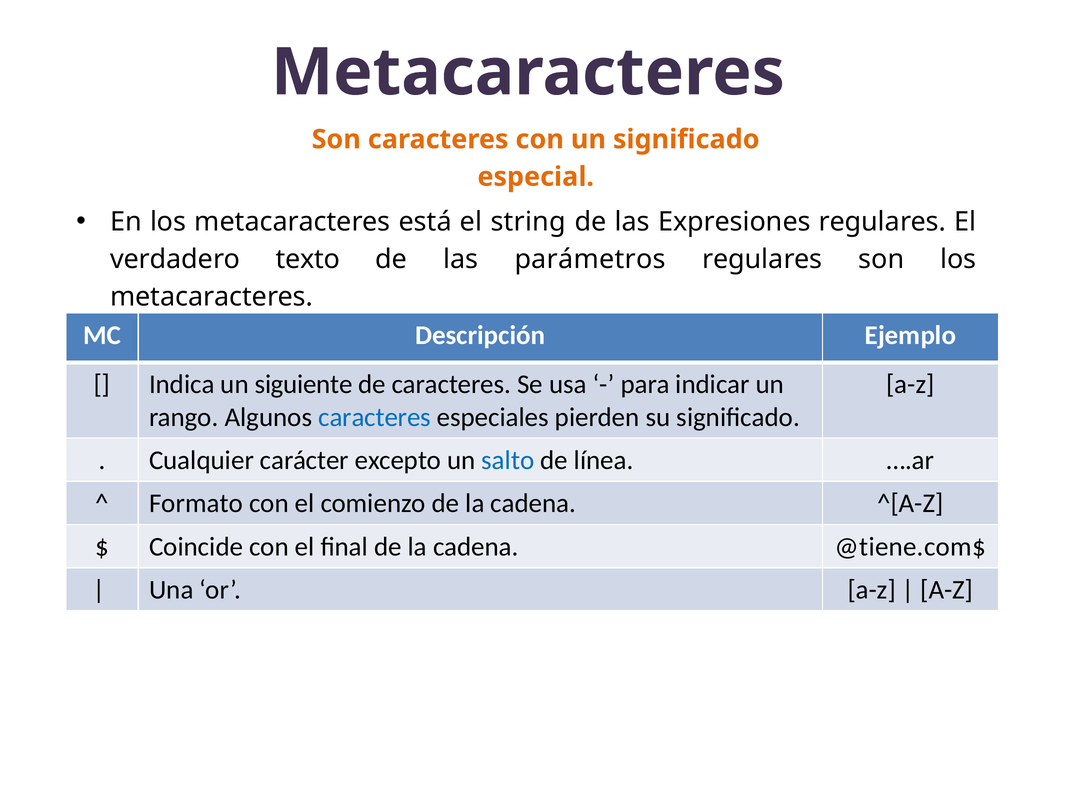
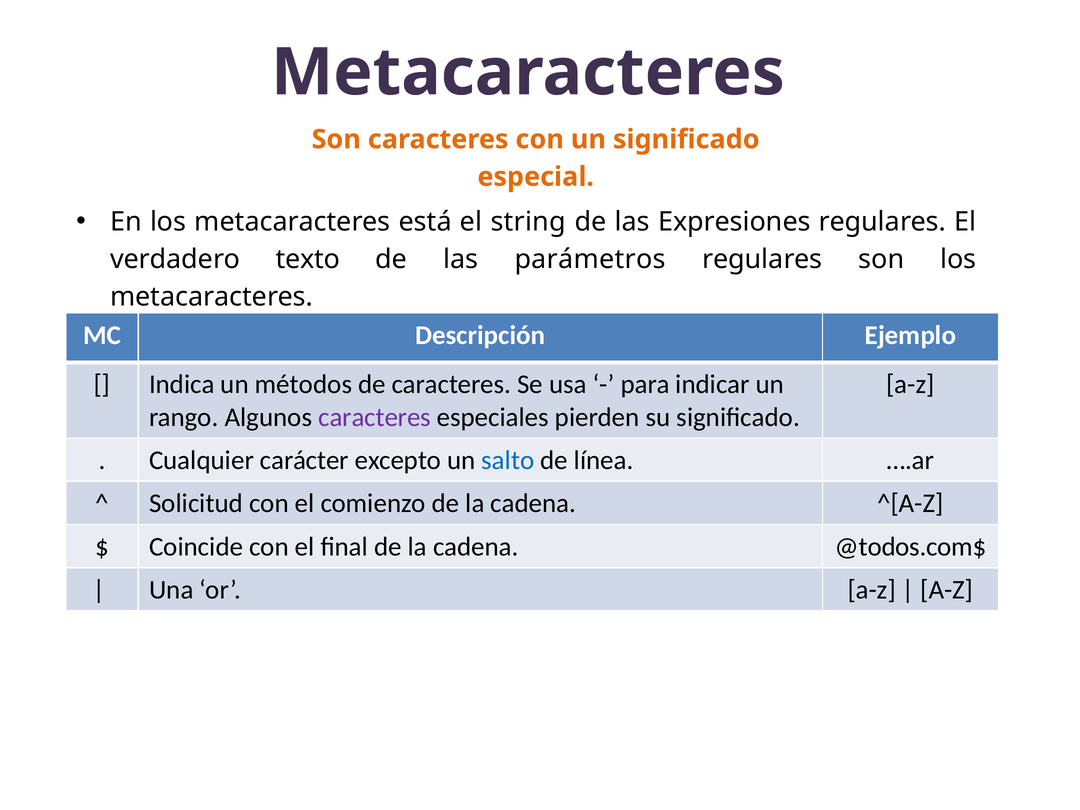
siguiente: siguiente -> métodos (303, 384)
caracteres colour: blue -> purple (375, 417)
Formato: Formato -> Solicitud (196, 503)
@tiene.com$: @tiene.com$ -> @todos.com$ (911, 547)
